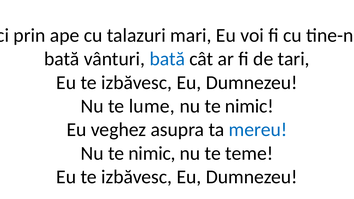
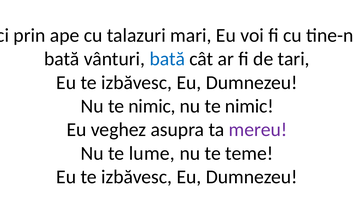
lume: lume -> nimic (152, 106)
mereu colour: blue -> purple (258, 130)
nimic: nimic -> lume (152, 153)
